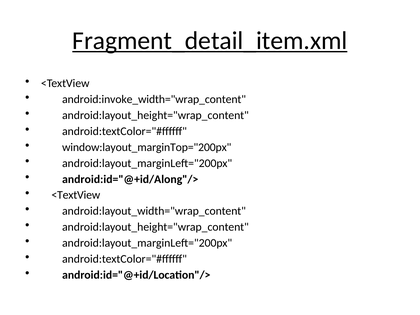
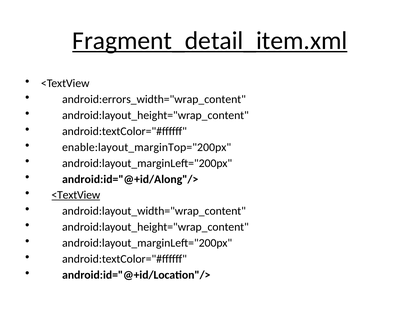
android:invoke_width="wrap_content: android:invoke_width="wrap_content -> android:errors_width="wrap_content (154, 99)
window:layout_marginTop="200px: window:layout_marginTop="200px -> enable:layout_marginTop="200px (147, 147)
<TextView underline: none -> present (76, 195)
